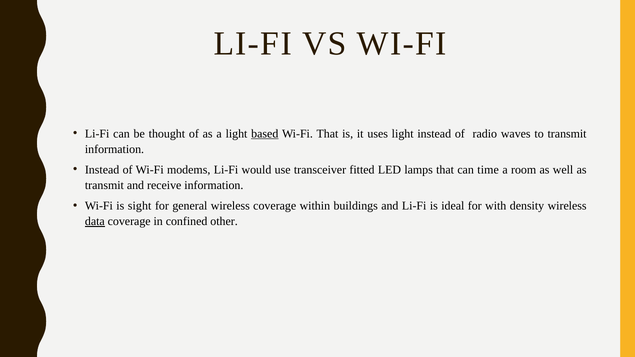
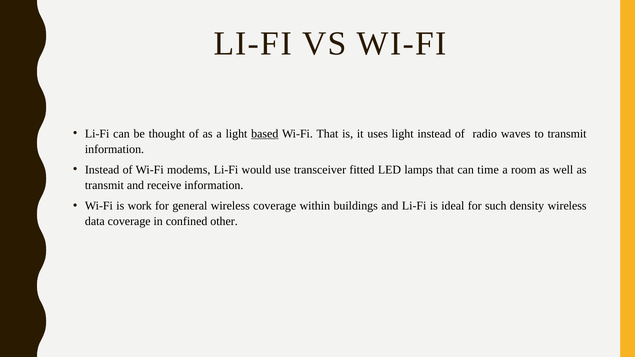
sight: sight -> work (140, 206)
with: with -> such (496, 206)
data underline: present -> none (95, 222)
